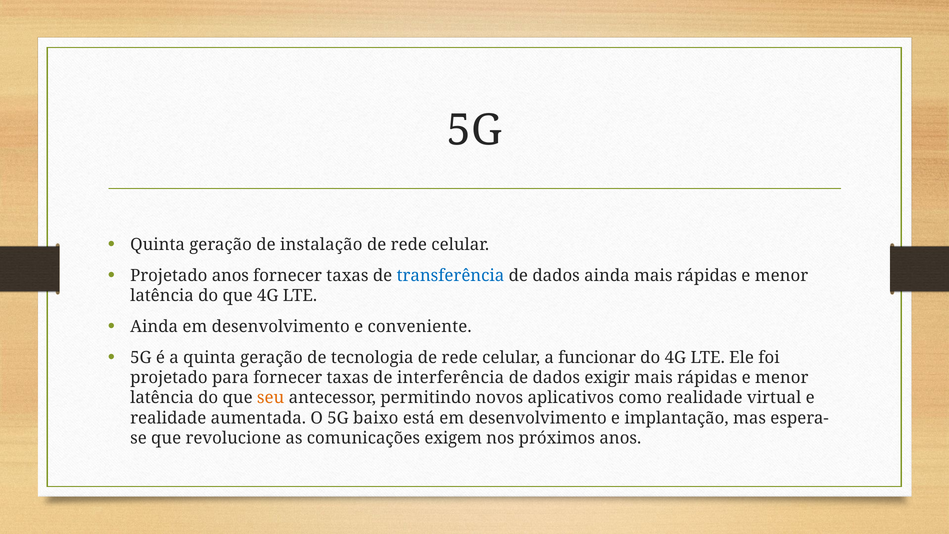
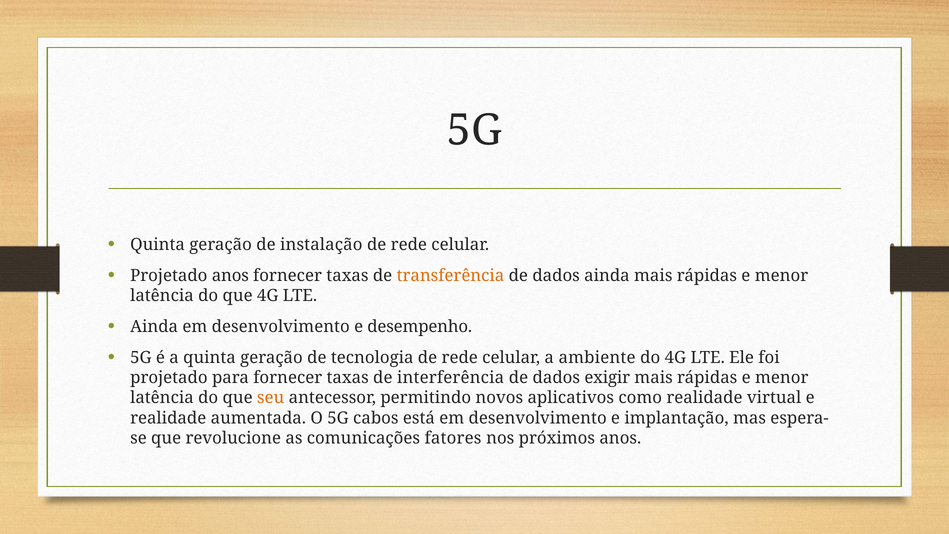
transferência colour: blue -> orange (450, 276)
conveniente: conveniente -> desempenho (420, 327)
funcionar: funcionar -> ambiente (597, 357)
baixo: baixo -> cabos (376, 418)
exigem: exigem -> fatores (453, 438)
